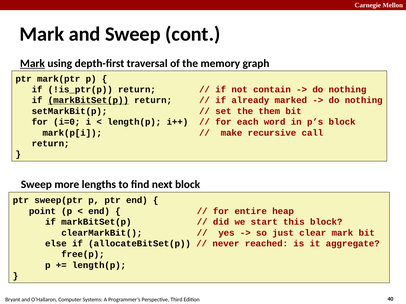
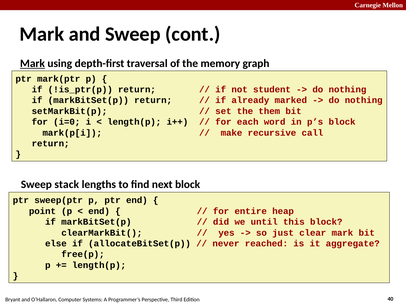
contain: contain -> student (272, 90)
markBitSet(p underline: present -> none (88, 100)
more: more -> stack (67, 185)
start: start -> until (264, 222)
